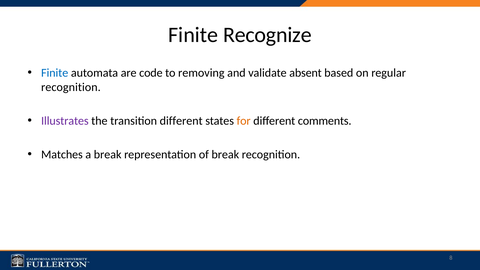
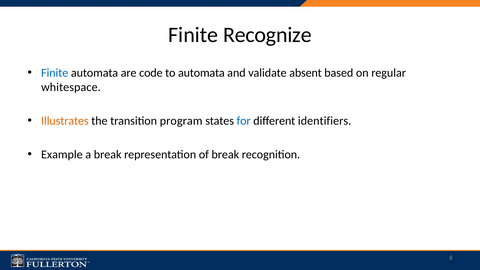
to removing: removing -> automata (201, 73)
recognition: recognition -> whitespace (71, 87)
Illustrates colour: purple -> orange (65, 121)
transition different: different -> program (181, 121)
for colour: orange -> blue (244, 121)
comments: comments -> identifiers (325, 121)
Matches: Matches -> Example (62, 154)
